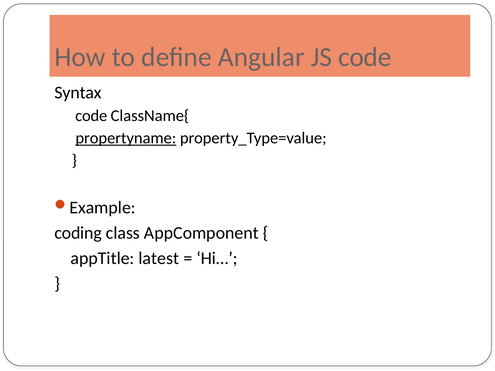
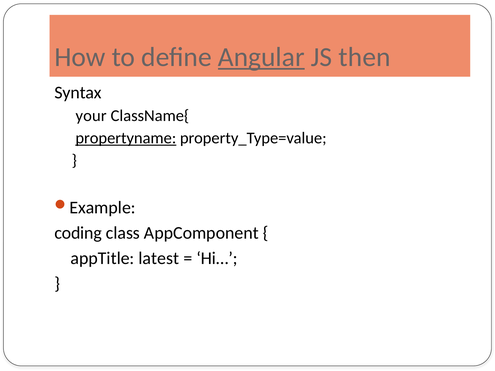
Angular underline: none -> present (261, 57)
JS code: code -> then (364, 57)
code: code -> your (91, 116)
